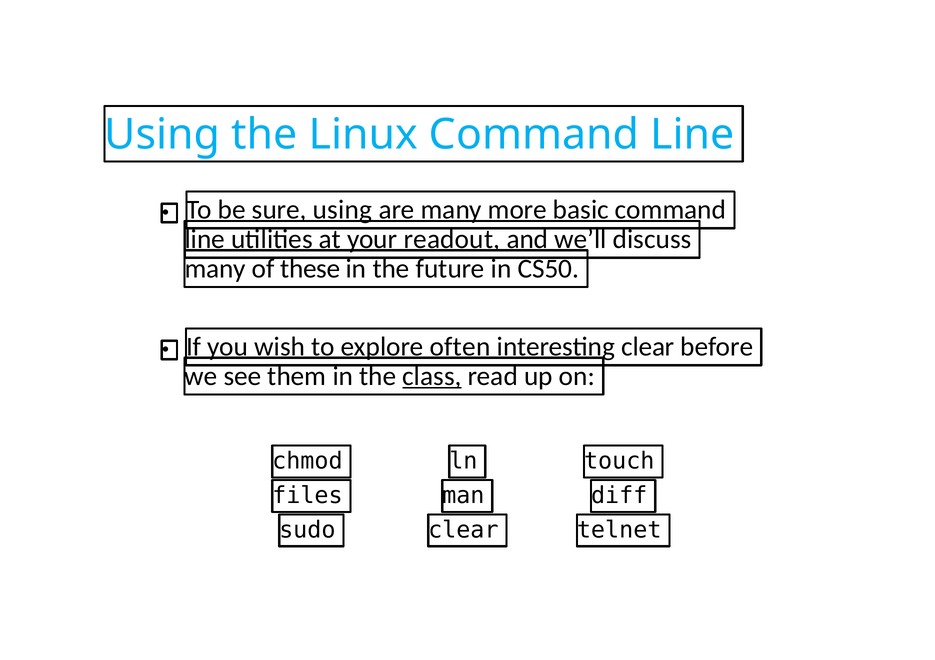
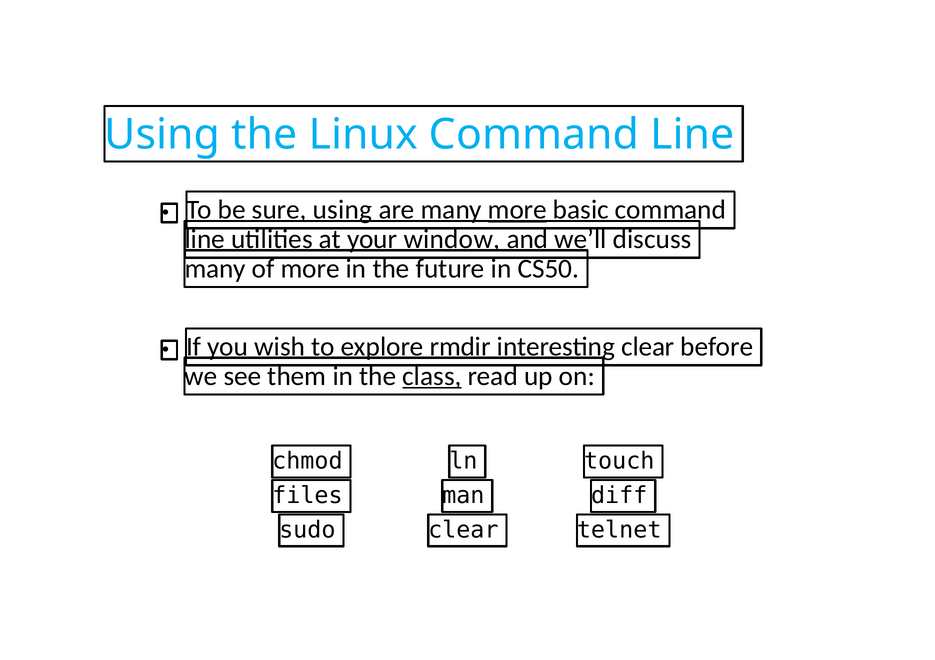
more underline: none -> present (517, 210)
readout: readout -> window (452, 240)
of these: these -> more (310, 269)
often: often -> rmdir (460, 347)
